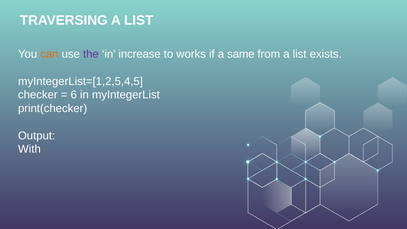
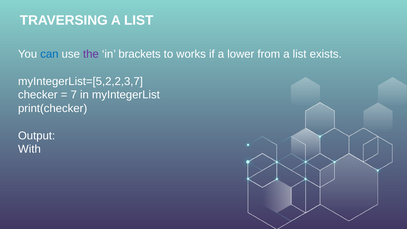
can colour: orange -> blue (49, 54)
increase: increase -> brackets (140, 54)
same: same -> lower (241, 54)
myIntegerList=[1,2,5,4,5: myIntegerList=[1,2,5,4,5 -> myIntegerList=[5,2,2,3,7 (80, 81)
6: 6 -> 7 (74, 95)
